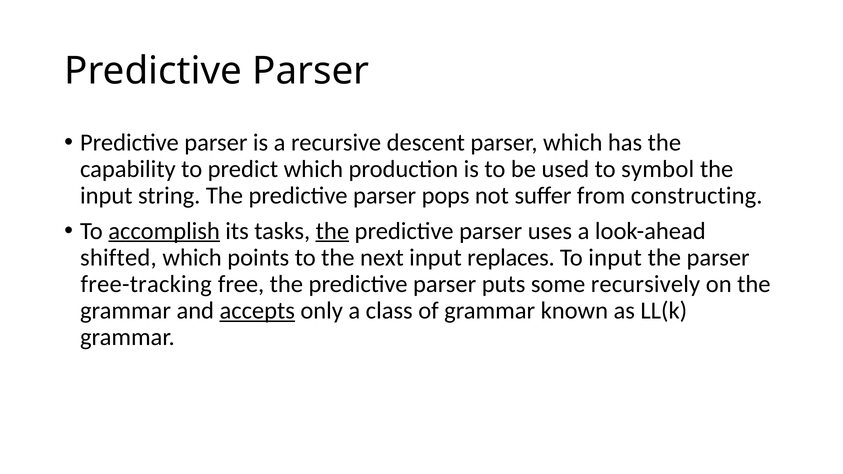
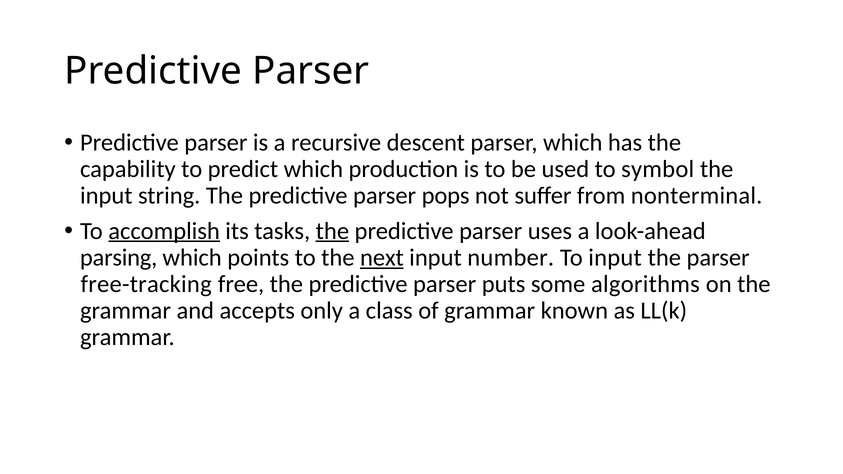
constructing: constructing -> nonterminal (697, 196)
shifted: shifted -> parsing (119, 258)
next underline: none -> present (382, 258)
replaces: replaces -> number (511, 258)
recursively: recursively -> algorithms (645, 284)
accepts underline: present -> none (257, 311)
